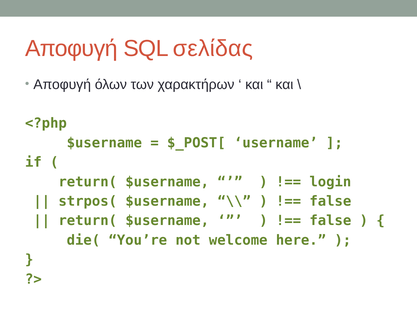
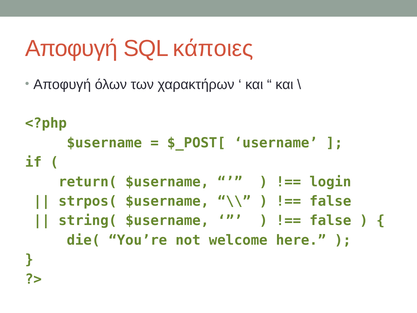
σελίδας: σελίδας -> κάποιες (213, 49)
return(: return( -> string( (88, 221)
